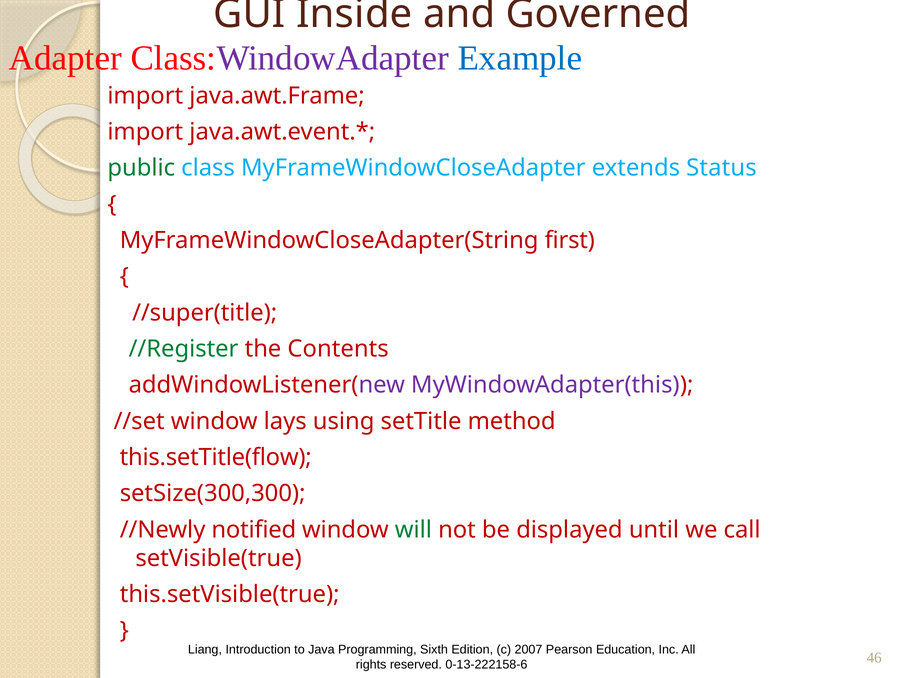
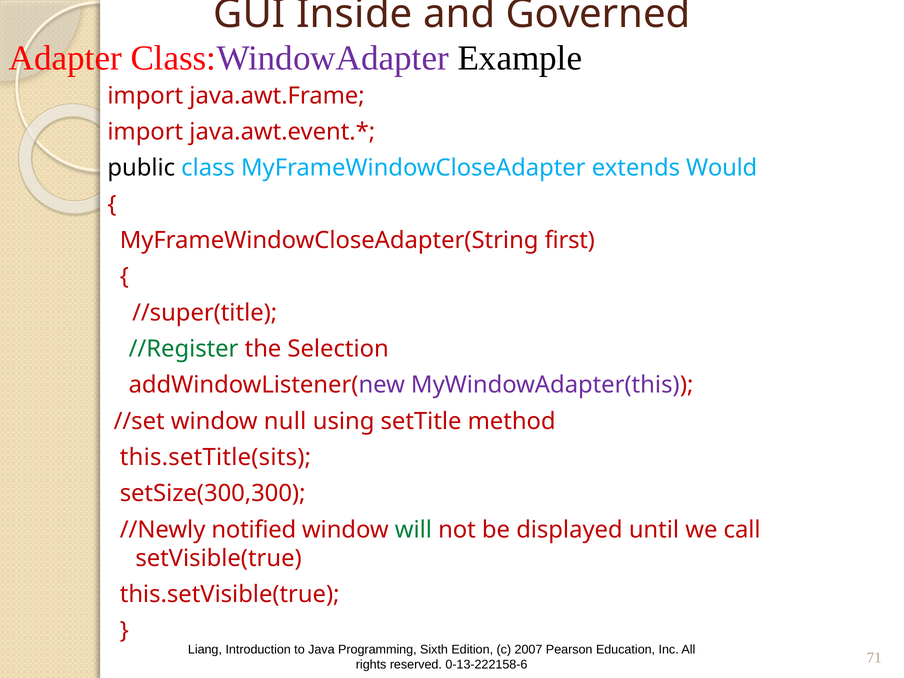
Example colour: blue -> black (520, 58)
public colour: green -> black (141, 168)
Status: Status -> Would (722, 168)
Contents: Contents -> Selection (338, 349)
lays: lays -> null (285, 421)
this.setTitle(flow: this.setTitle(flow -> this.setTitle(sits (215, 457)
46: 46 -> 71 (874, 658)
